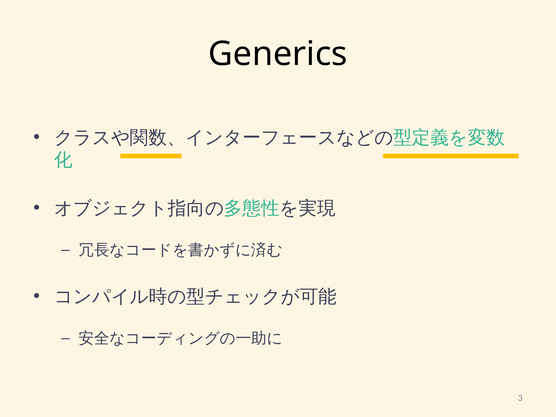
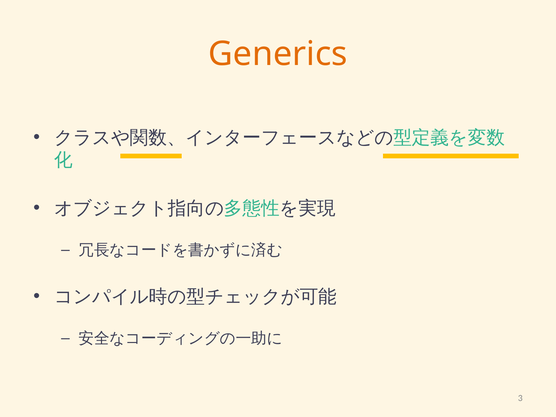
Generics colour: black -> orange (278, 54)
